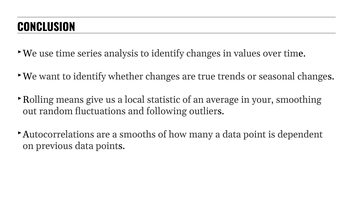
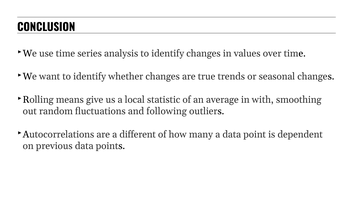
your: your -> with (263, 100)
smooths: smooths -> different (138, 135)
